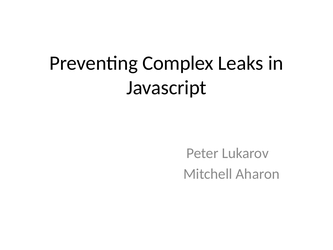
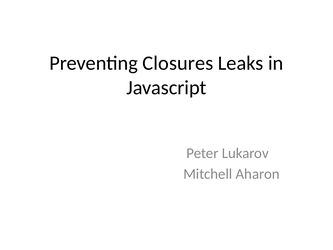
Complex: Complex -> Closures (178, 63)
